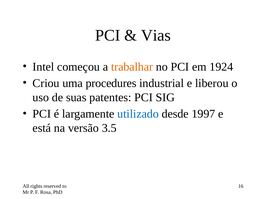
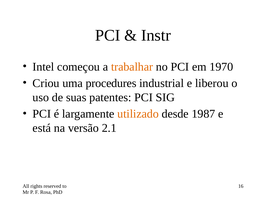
Vias: Vias -> Instr (156, 35)
1924: 1924 -> 1970 (221, 67)
utilizado colour: blue -> orange (138, 114)
1997: 1997 -> 1987 (203, 114)
3.5: 3.5 -> 2.1 (109, 128)
